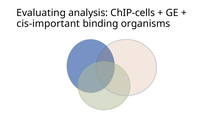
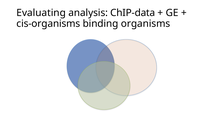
ChIP-cells: ChIP-cells -> ChIP-data (133, 13)
cis-important: cis-important -> cis-organisms (48, 24)
